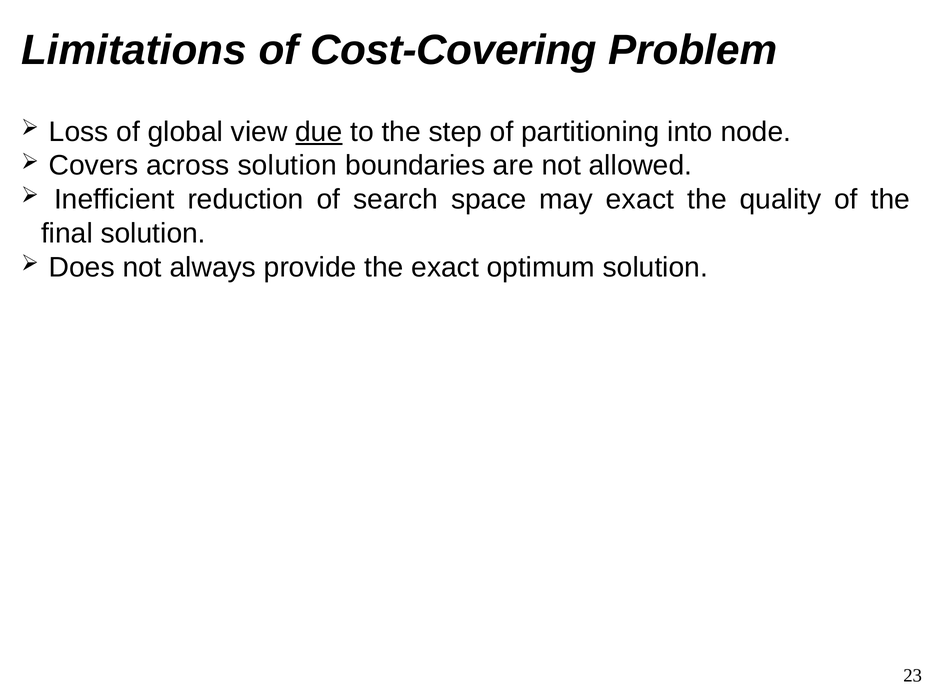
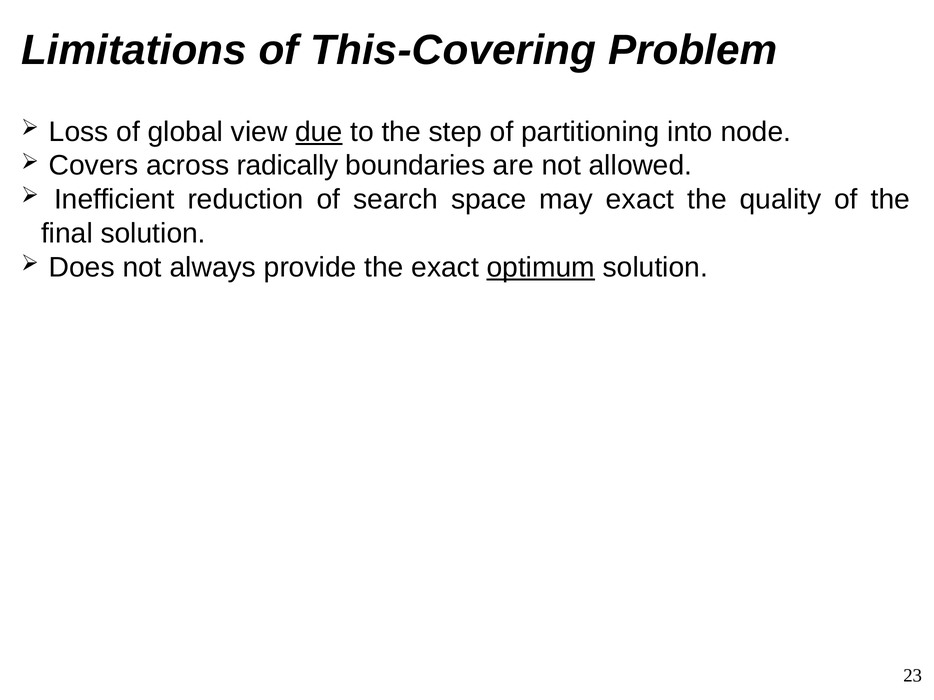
Cost-Covering: Cost-Covering -> This-Covering (453, 50)
across solution: solution -> radically (287, 166)
optimum underline: none -> present (541, 267)
